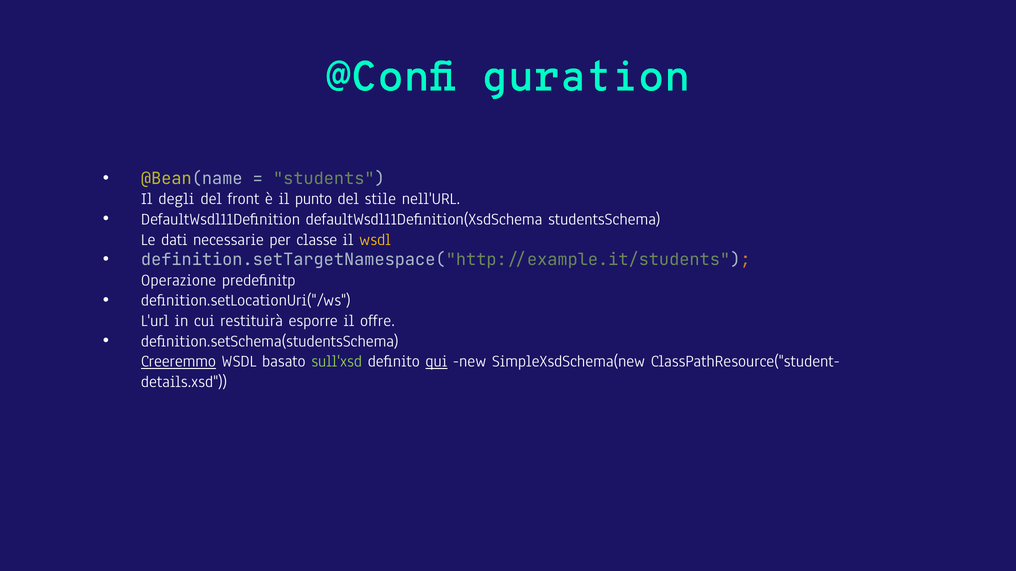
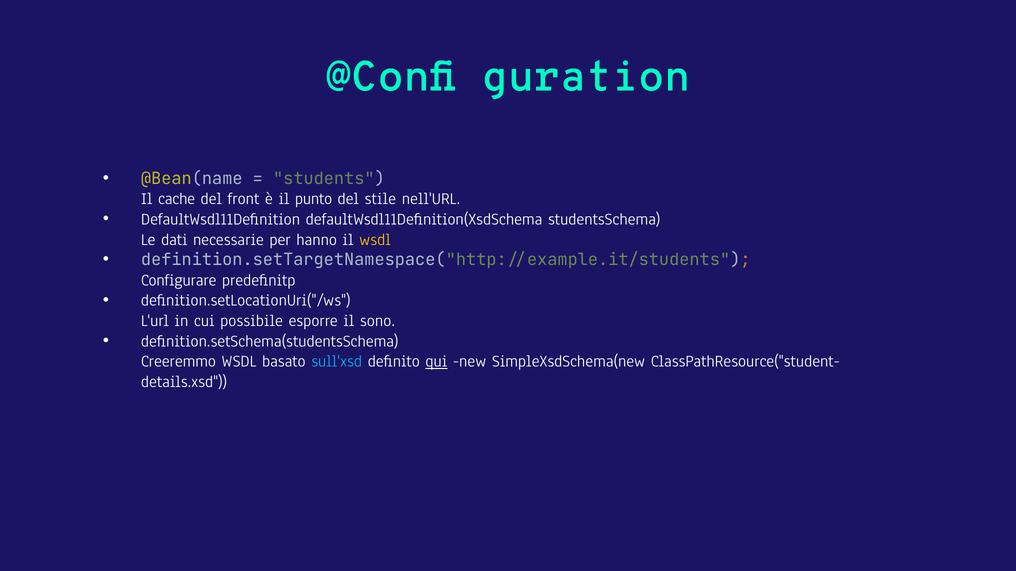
degli: degli -> cache (177, 199)
classe: classe -> hanno (317, 240)
Operazione: Operazione -> Configurare (179, 280)
restituirà: restituirà -> possibile (252, 321)
offre: offre -> sono (377, 321)
Creeremmo underline: present -> none (178, 362)
sull'xsd colour: light green -> light blue (337, 362)
